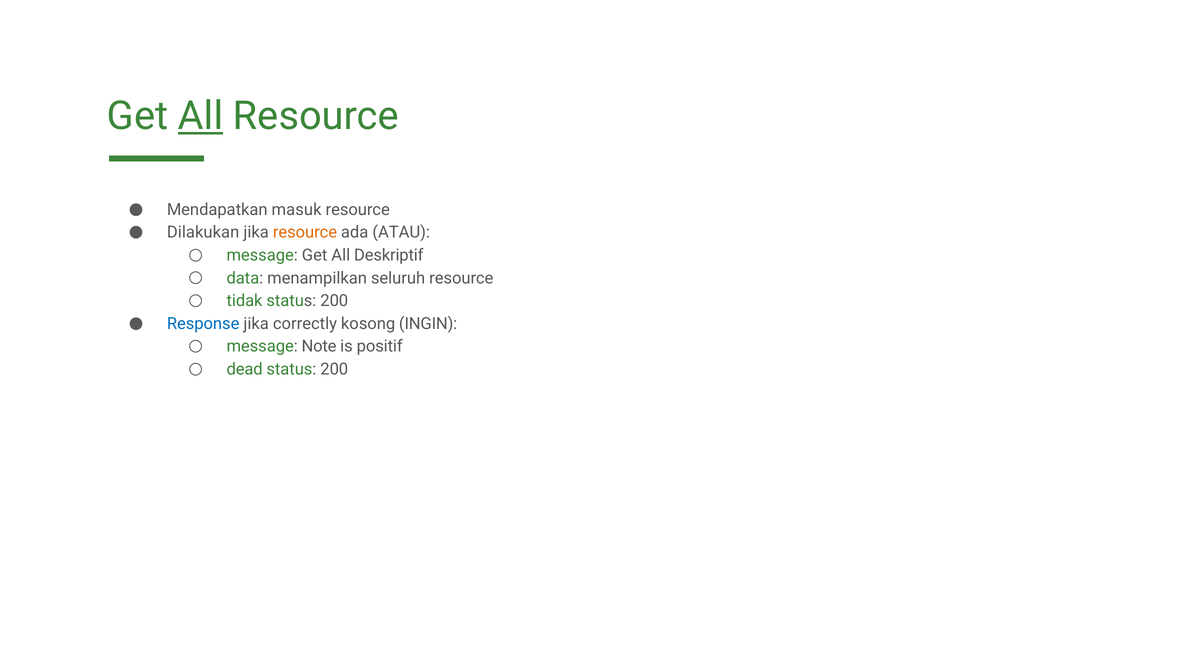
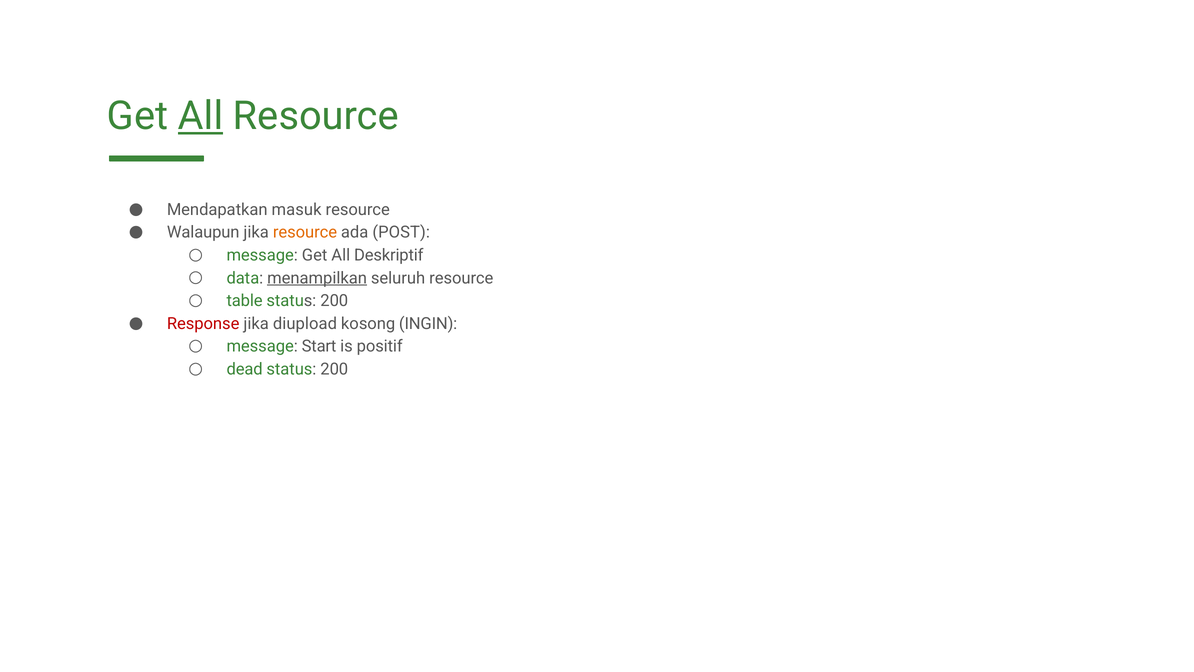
Dilakukan: Dilakukan -> Walaupun (203, 232)
ATAU: ATAU -> POST (401, 232)
menampilkan underline: none -> present (317, 278)
tidak: tidak -> table (245, 301)
Response colour: blue -> red (203, 323)
correctly: correctly -> diupload (305, 323)
Note: Note -> Start (319, 346)
